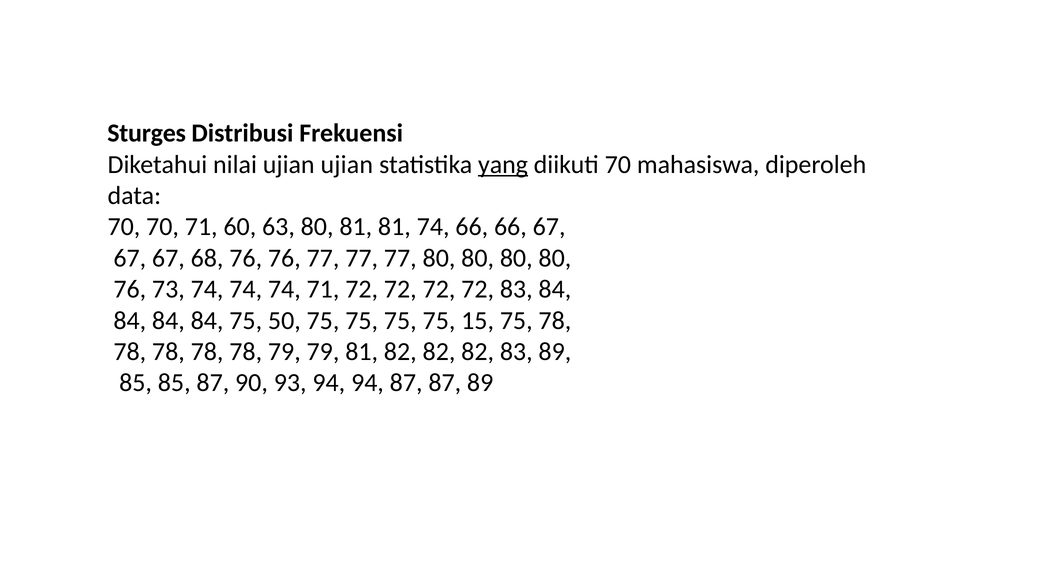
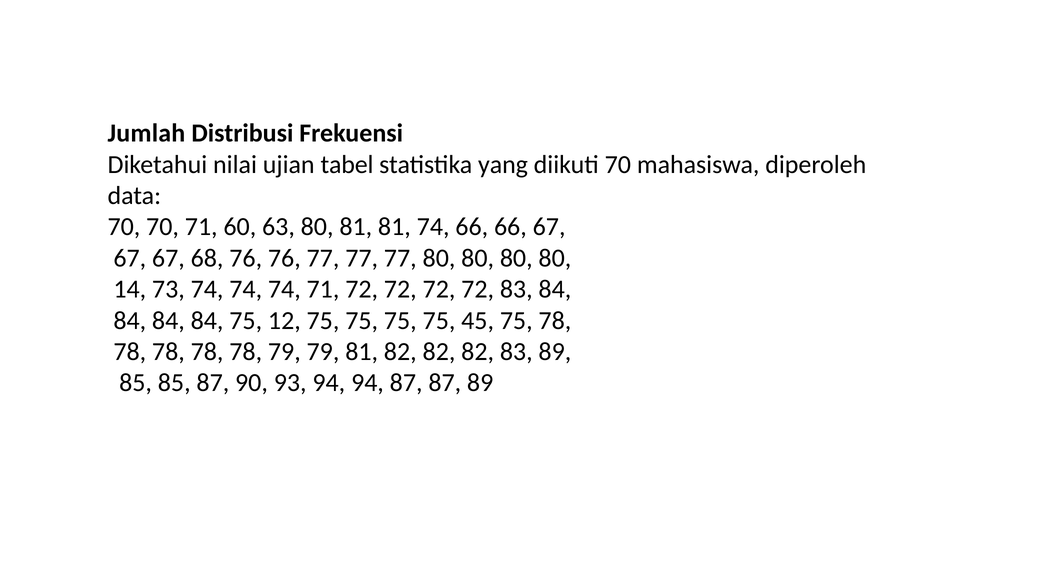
Sturges: Sturges -> Jumlah (146, 133)
ujian ujian: ujian -> tabel (347, 164)
yang underline: present -> none (503, 164)
76: 76 -> 14 (130, 289)
50: 50 -> 12 (284, 320)
15: 15 -> 45 (478, 320)
